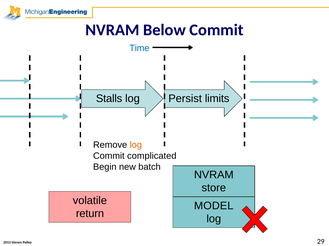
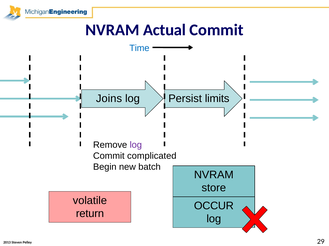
Below: Below -> Actual (165, 30)
Stalls: Stalls -> Joins (109, 99)
log colour: orange -> purple (136, 145)
MODEL: MODEL -> OCCUR (214, 206)
